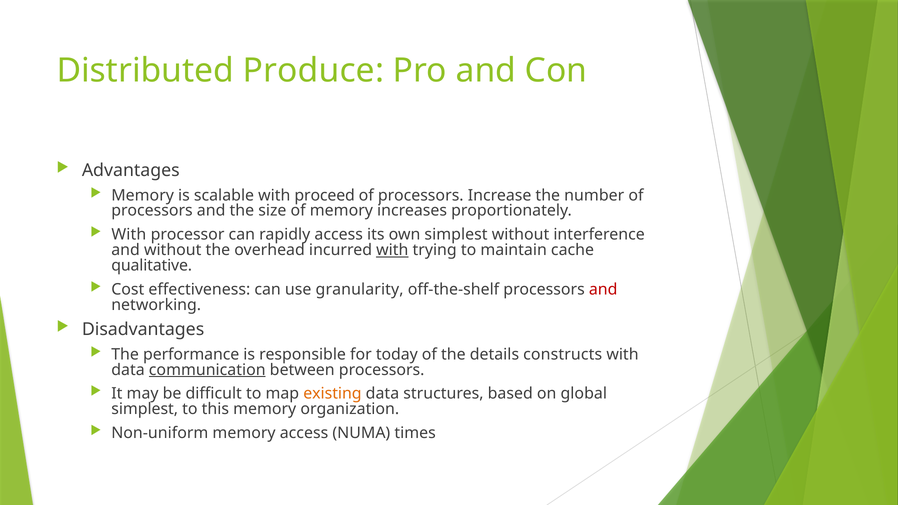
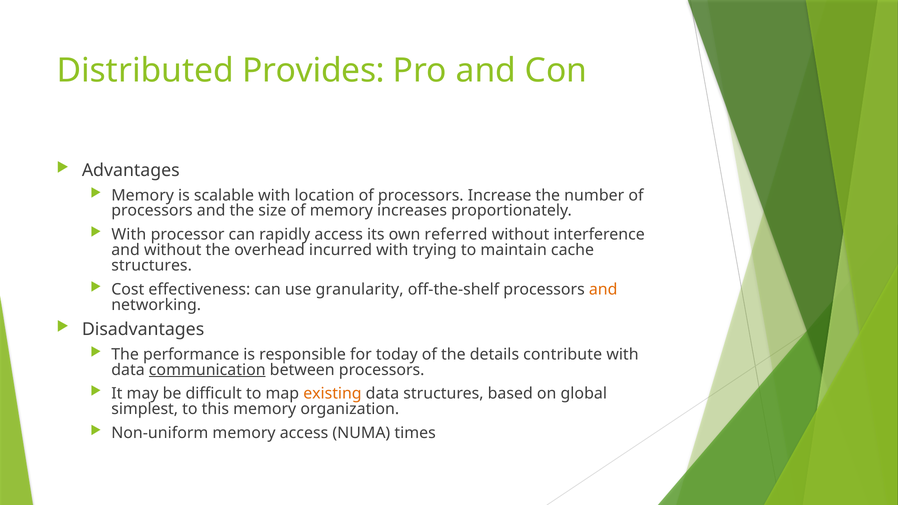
Produce: Produce -> Provides (314, 71)
proceed: proceed -> location (325, 195)
own simplest: simplest -> referred (456, 235)
with underline: present -> none (392, 250)
qualitative: qualitative -> structures (152, 266)
and colour: red -> orange (603, 289)
constructs: constructs -> contribute (563, 354)
